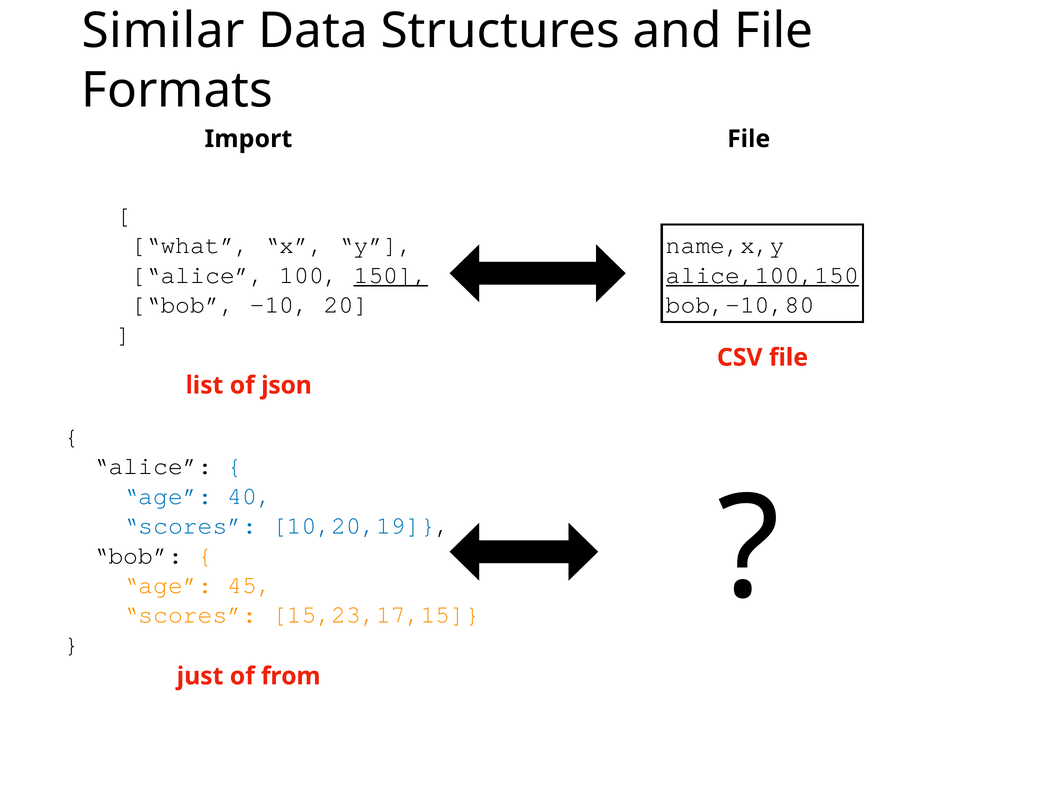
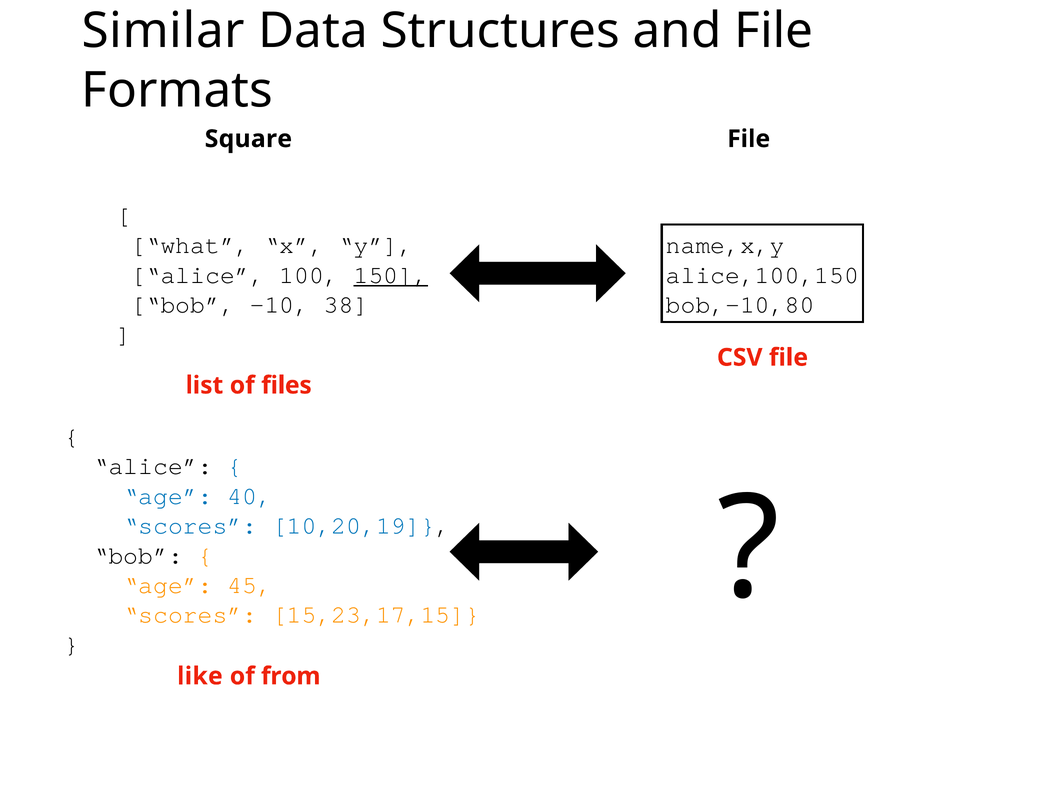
Import: Import -> Square (248, 139)
alice,100,150 underline: present -> none (762, 275)
20: 20 -> 38 (346, 305)
json: json -> files (287, 385)
just: just -> like (200, 676)
